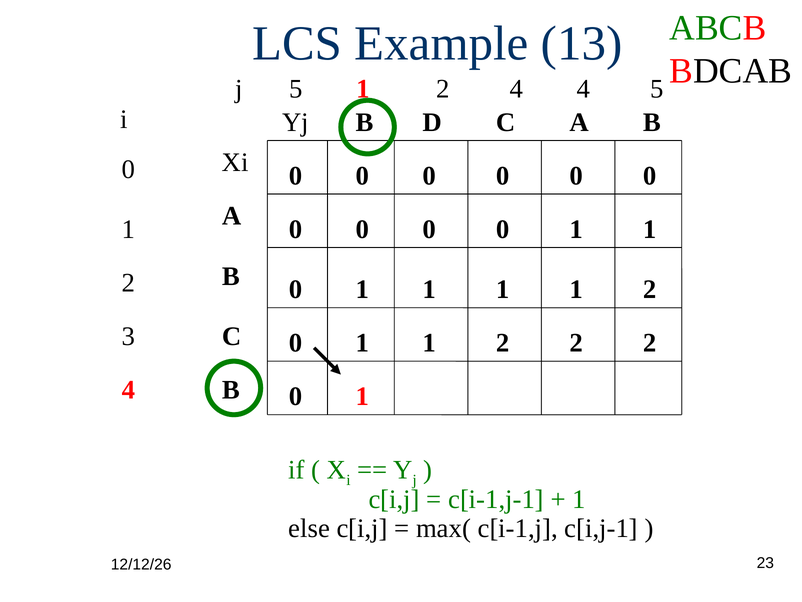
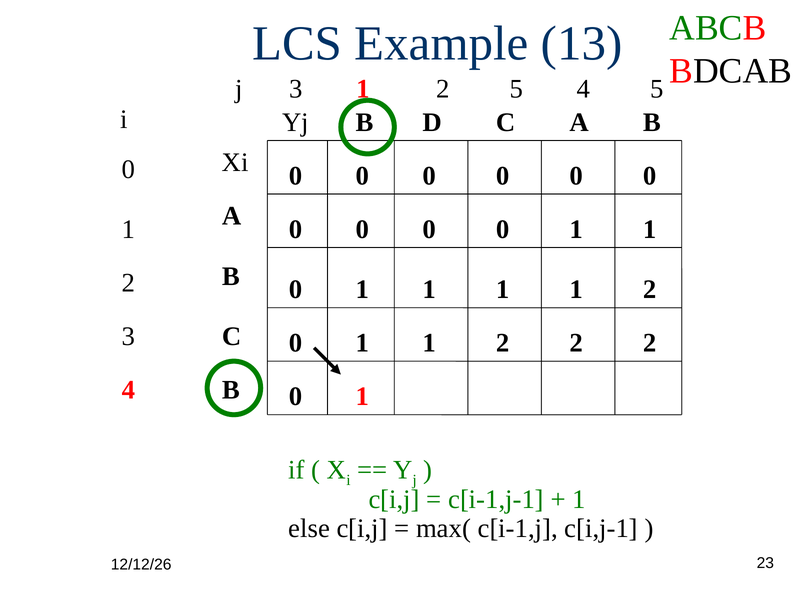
j 5: 5 -> 3 (296, 89)
2 4: 4 -> 5 (517, 89)
